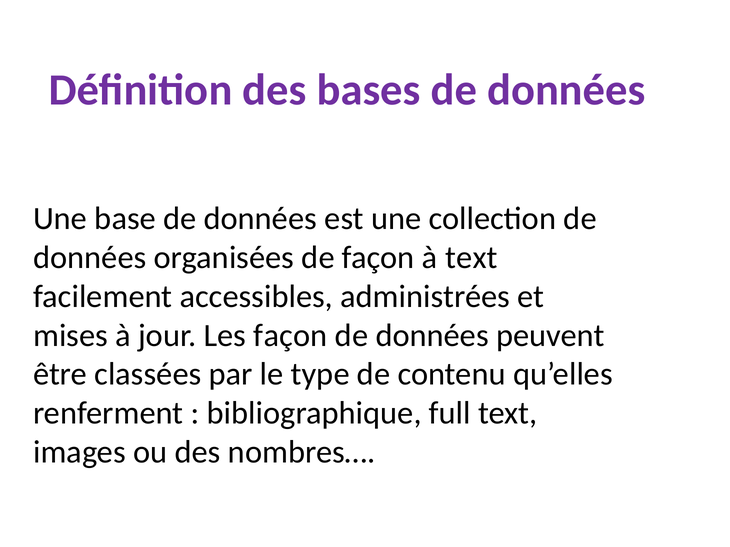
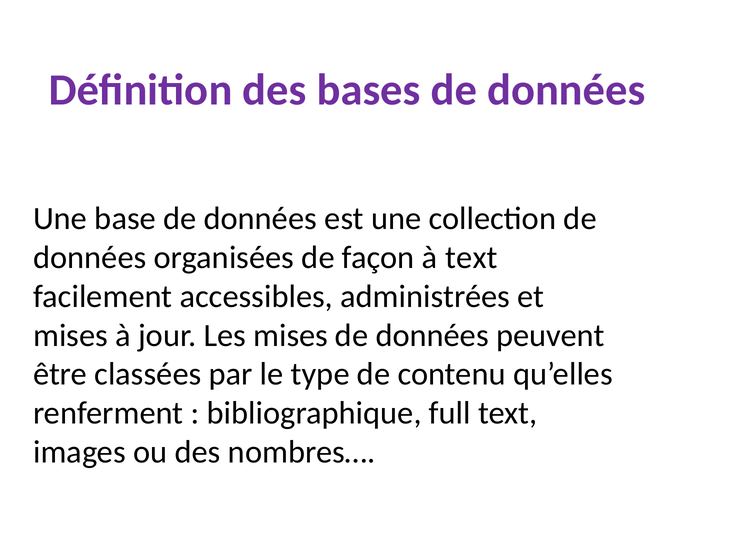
Les façon: façon -> mises (291, 336)
